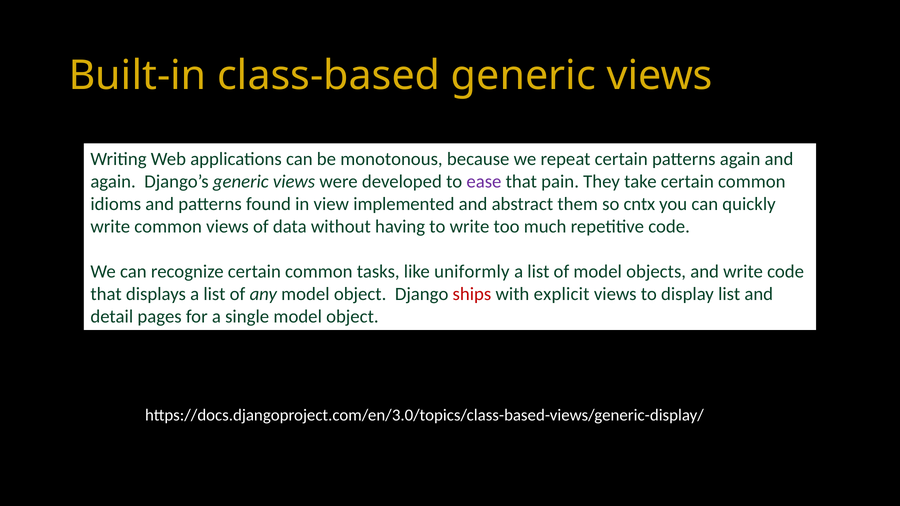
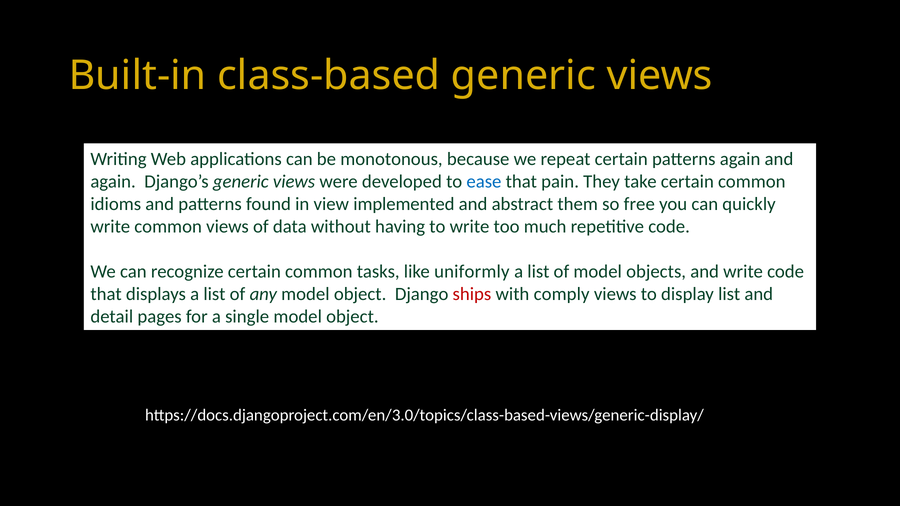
ease colour: purple -> blue (484, 182)
cntx: cntx -> free (639, 204)
explicit: explicit -> comply (562, 294)
